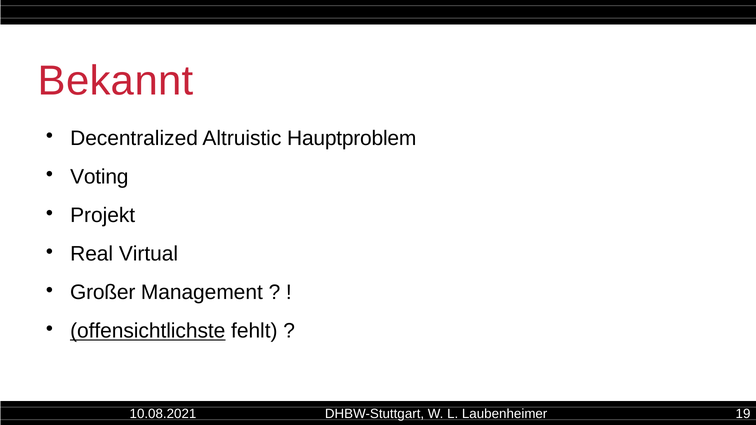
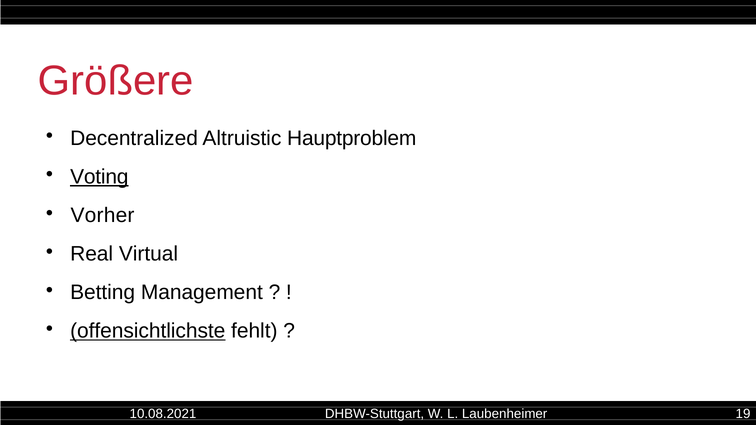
Bekannt: Bekannt -> Größere (116, 81)
Voting underline: none -> present (99, 177)
Projekt: Projekt -> Vorher (103, 215)
Großer: Großer -> Betting (103, 293)
